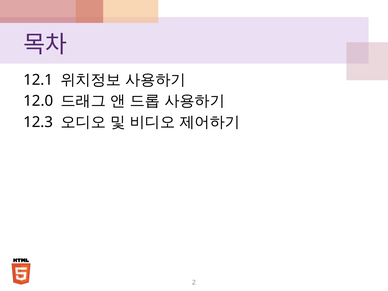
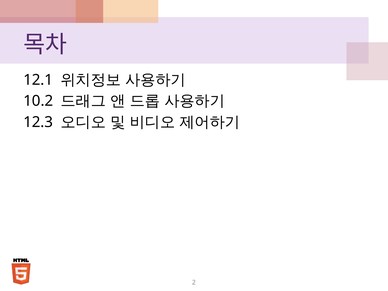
12.0: 12.0 -> 10.2 (38, 101)
